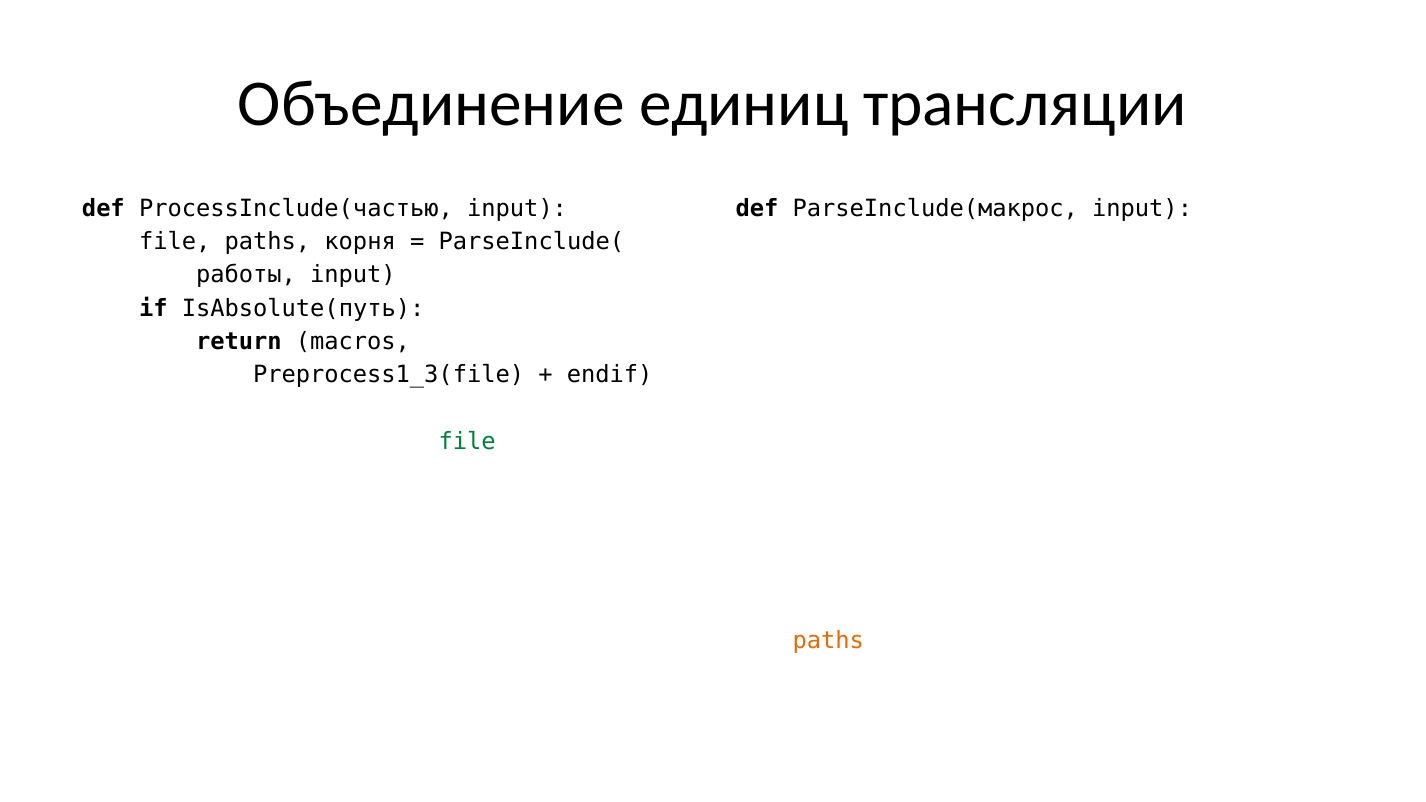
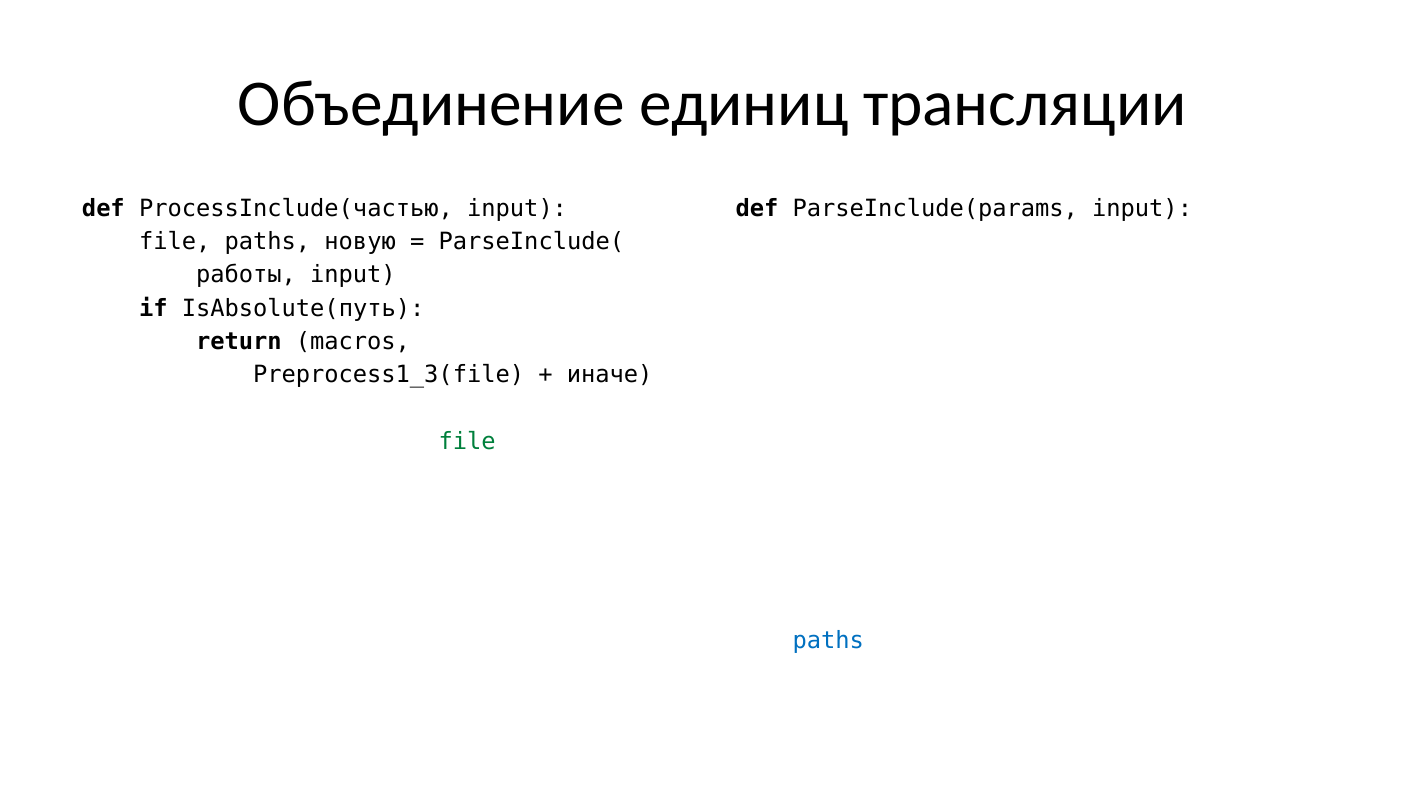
ParseInclude(макрос: ParseInclude(макрос -> ParseInclude(params (935, 208)
корня: корня -> новую (360, 242)
endif: endif -> иначе (610, 375)
paths colour: orange -> blue (828, 641)
